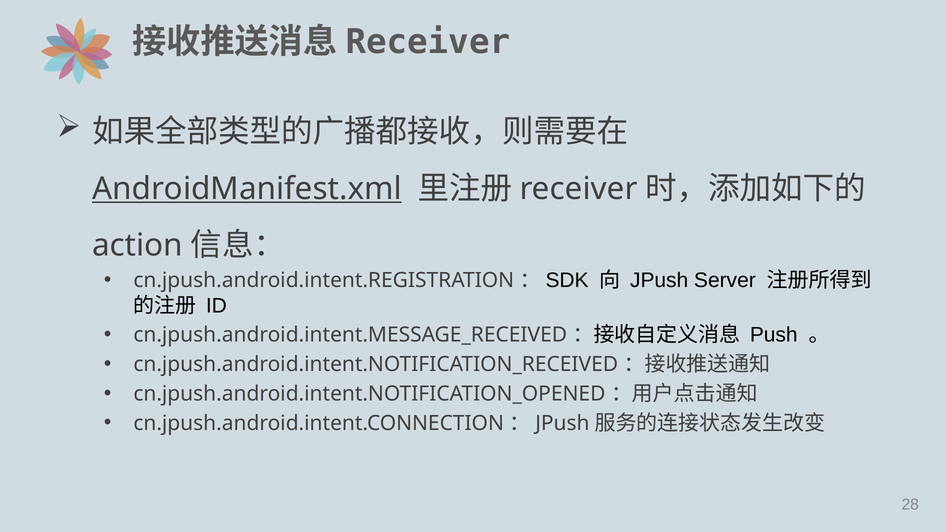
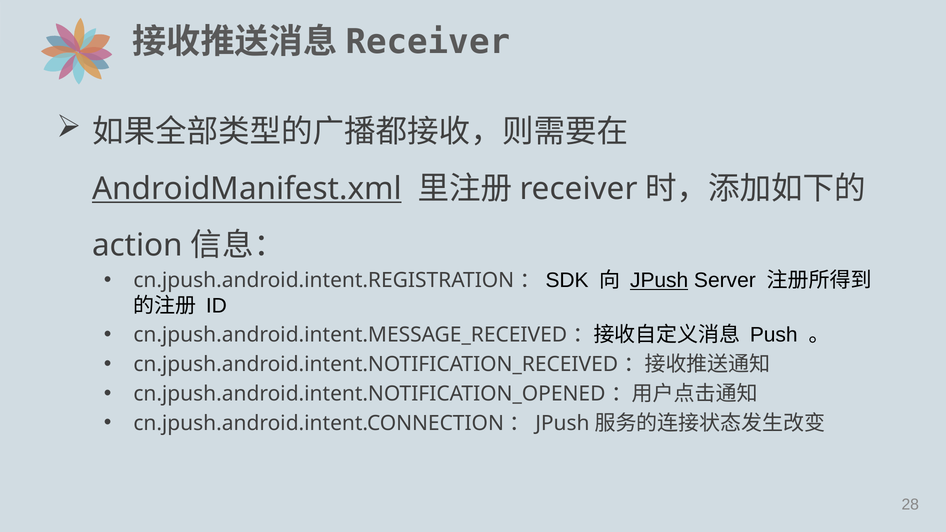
JPush underline: none -> present (659, 280)
